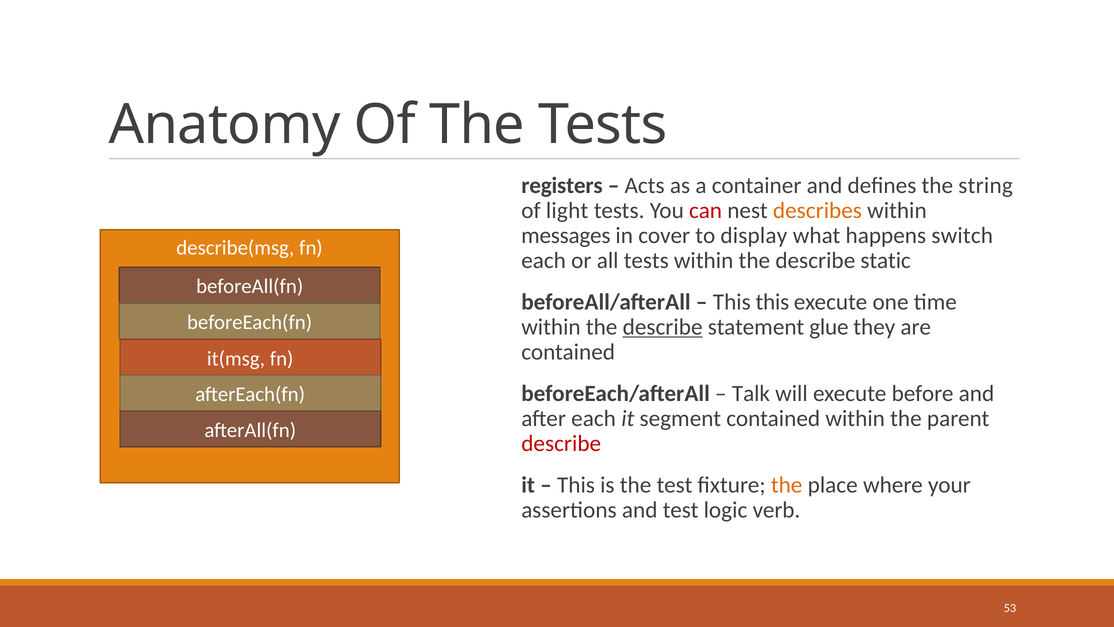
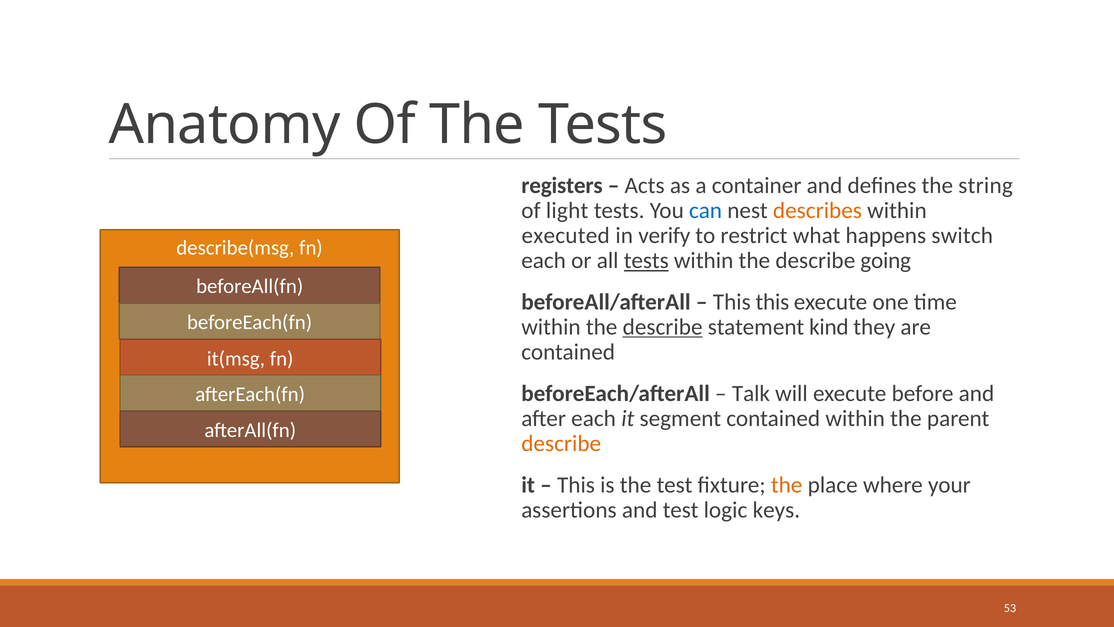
can colour: red -> blue (706, 210)
messages: messages -> executed (566, 235)
cover: cover -> verify (664, 235)
display: display -> restrict (754, 235)
tests underline: none -> present (646, 260)
static: static -> going (886, 260)
glue: glue -> kind (829, 327)
describe colour: red -> orange (561, 443)
verb: verb -> keys (776, 510)
